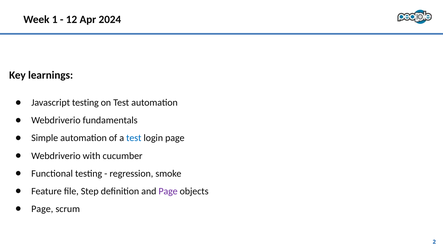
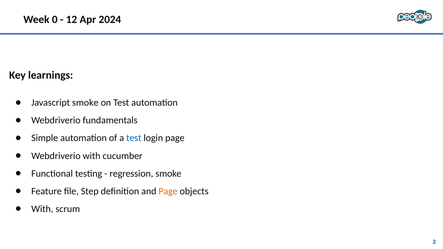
1: 1 -> 0 (55, 19)
Javascript testing: testing -> smoke (85, 103)
Page colour: purple -> orange (168, 191)
Page: Page -> With (42, 209)
